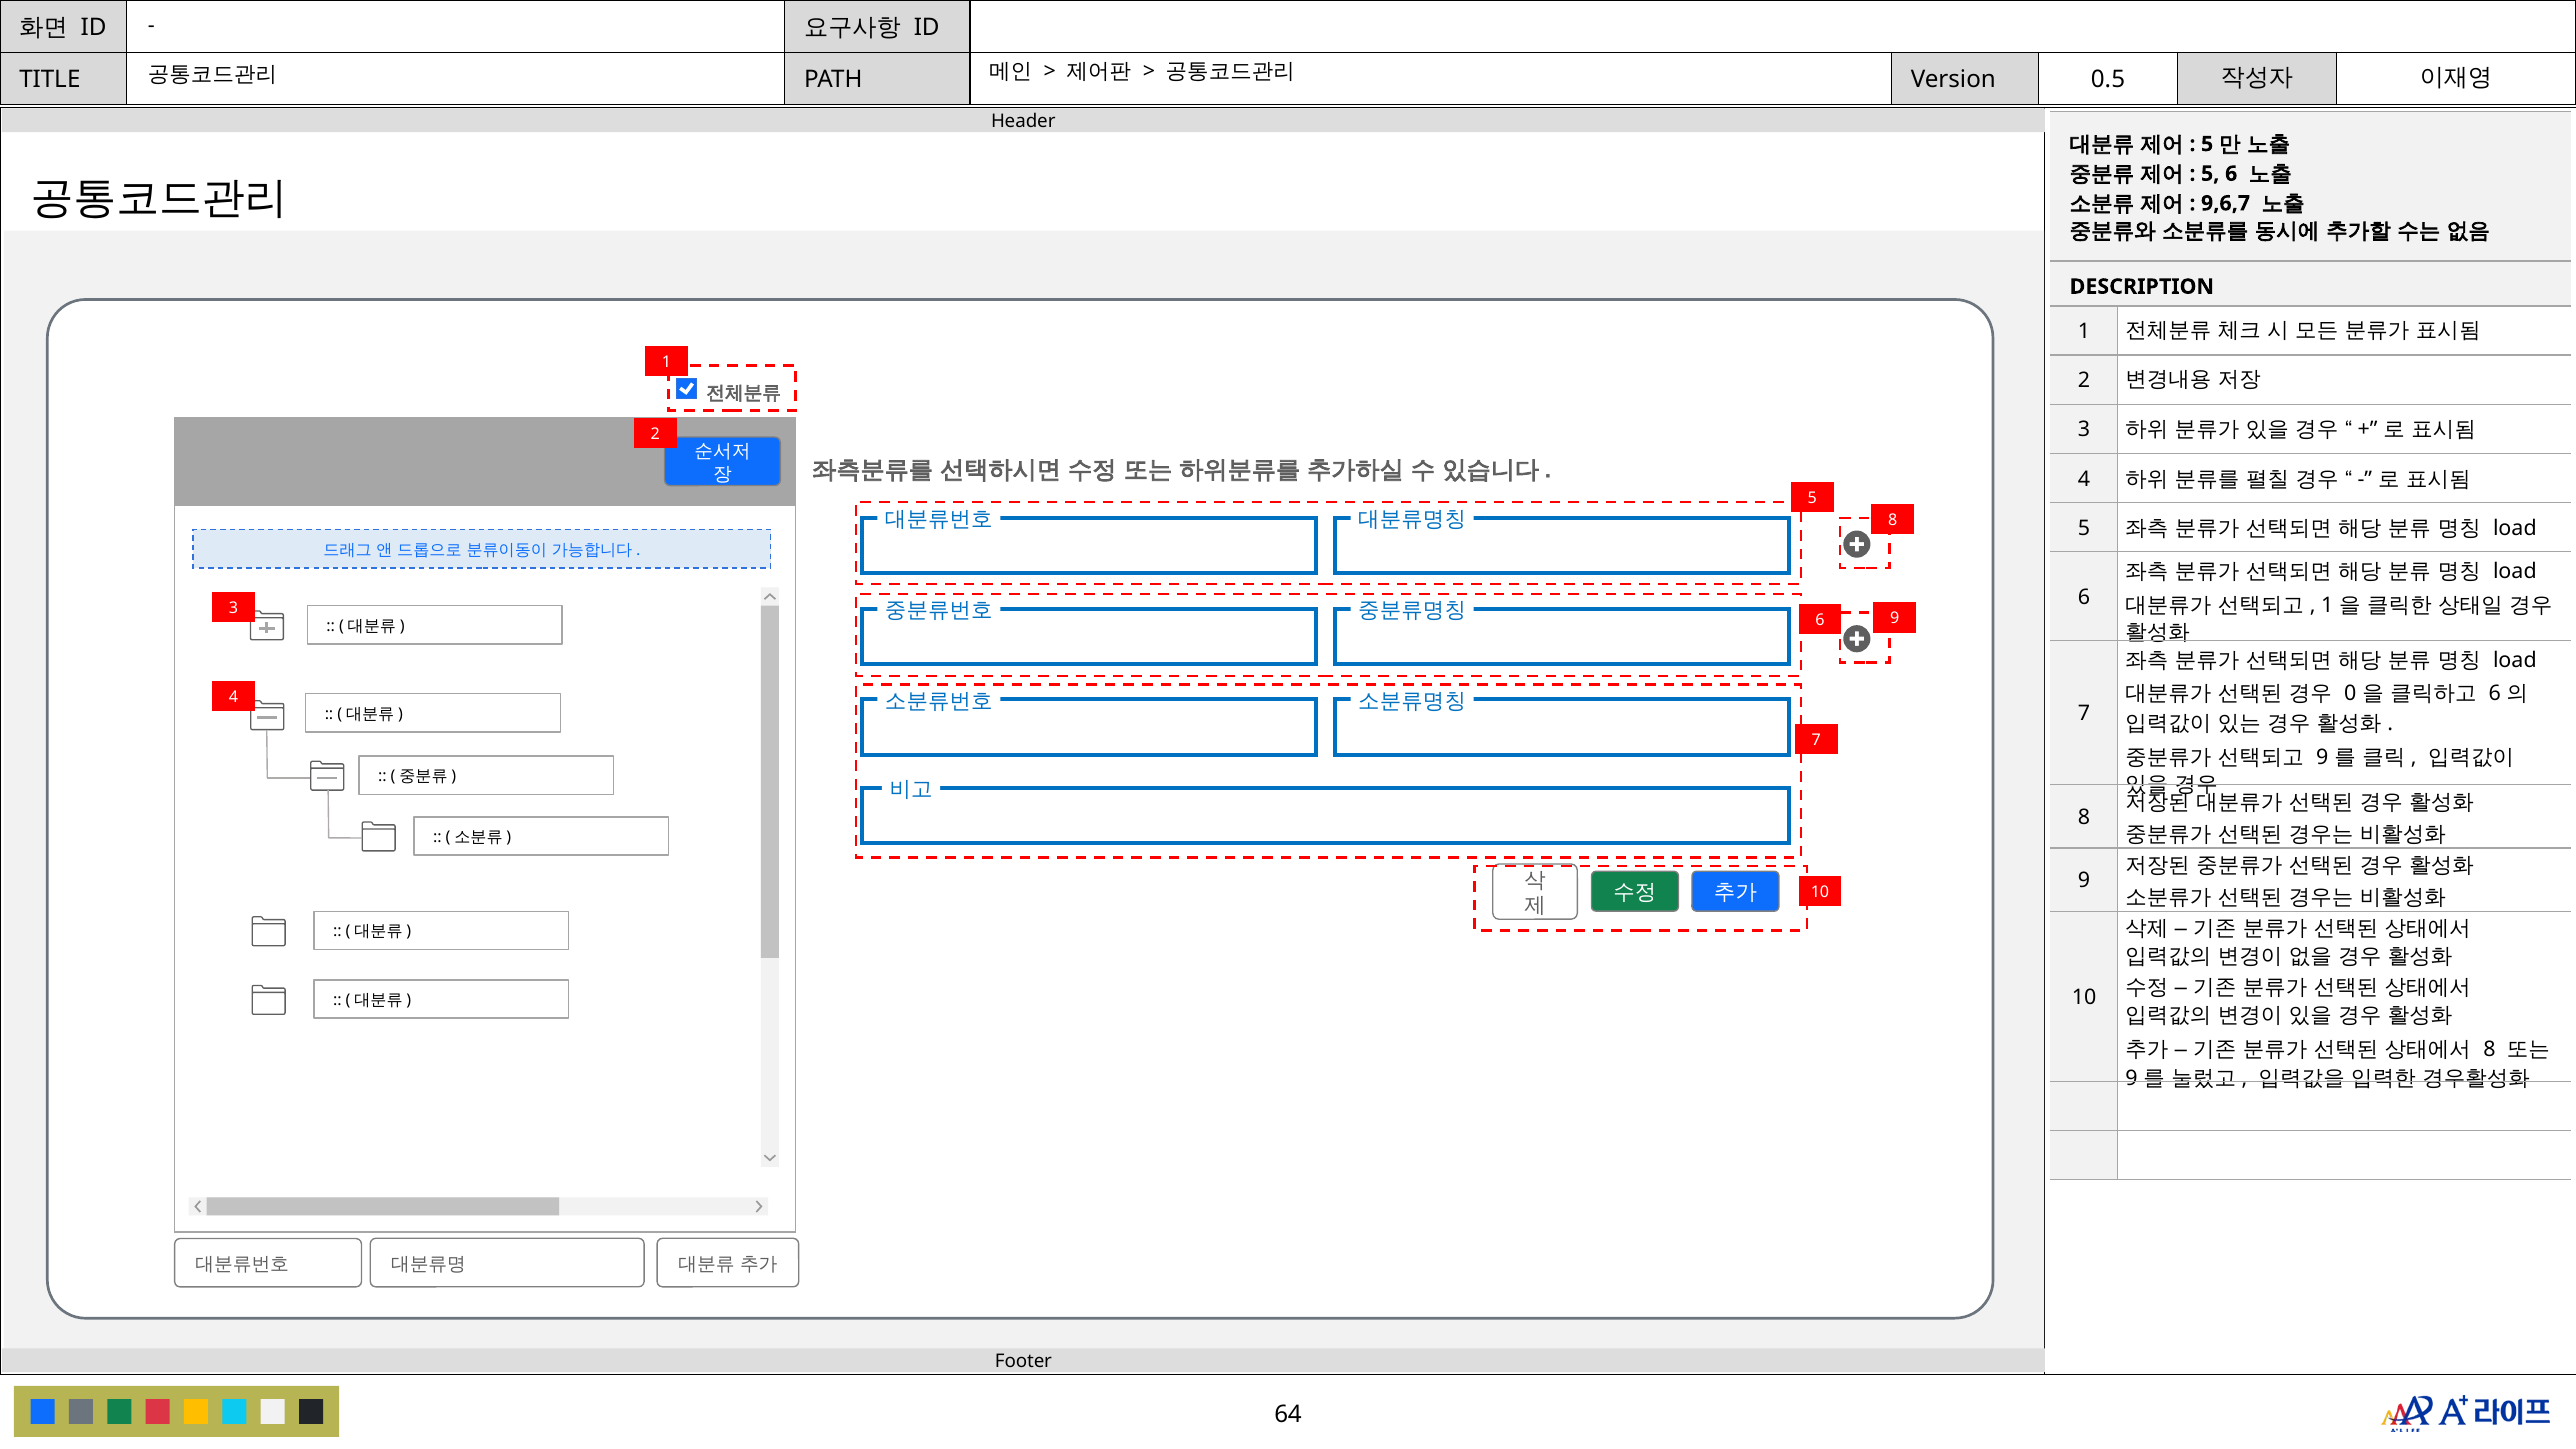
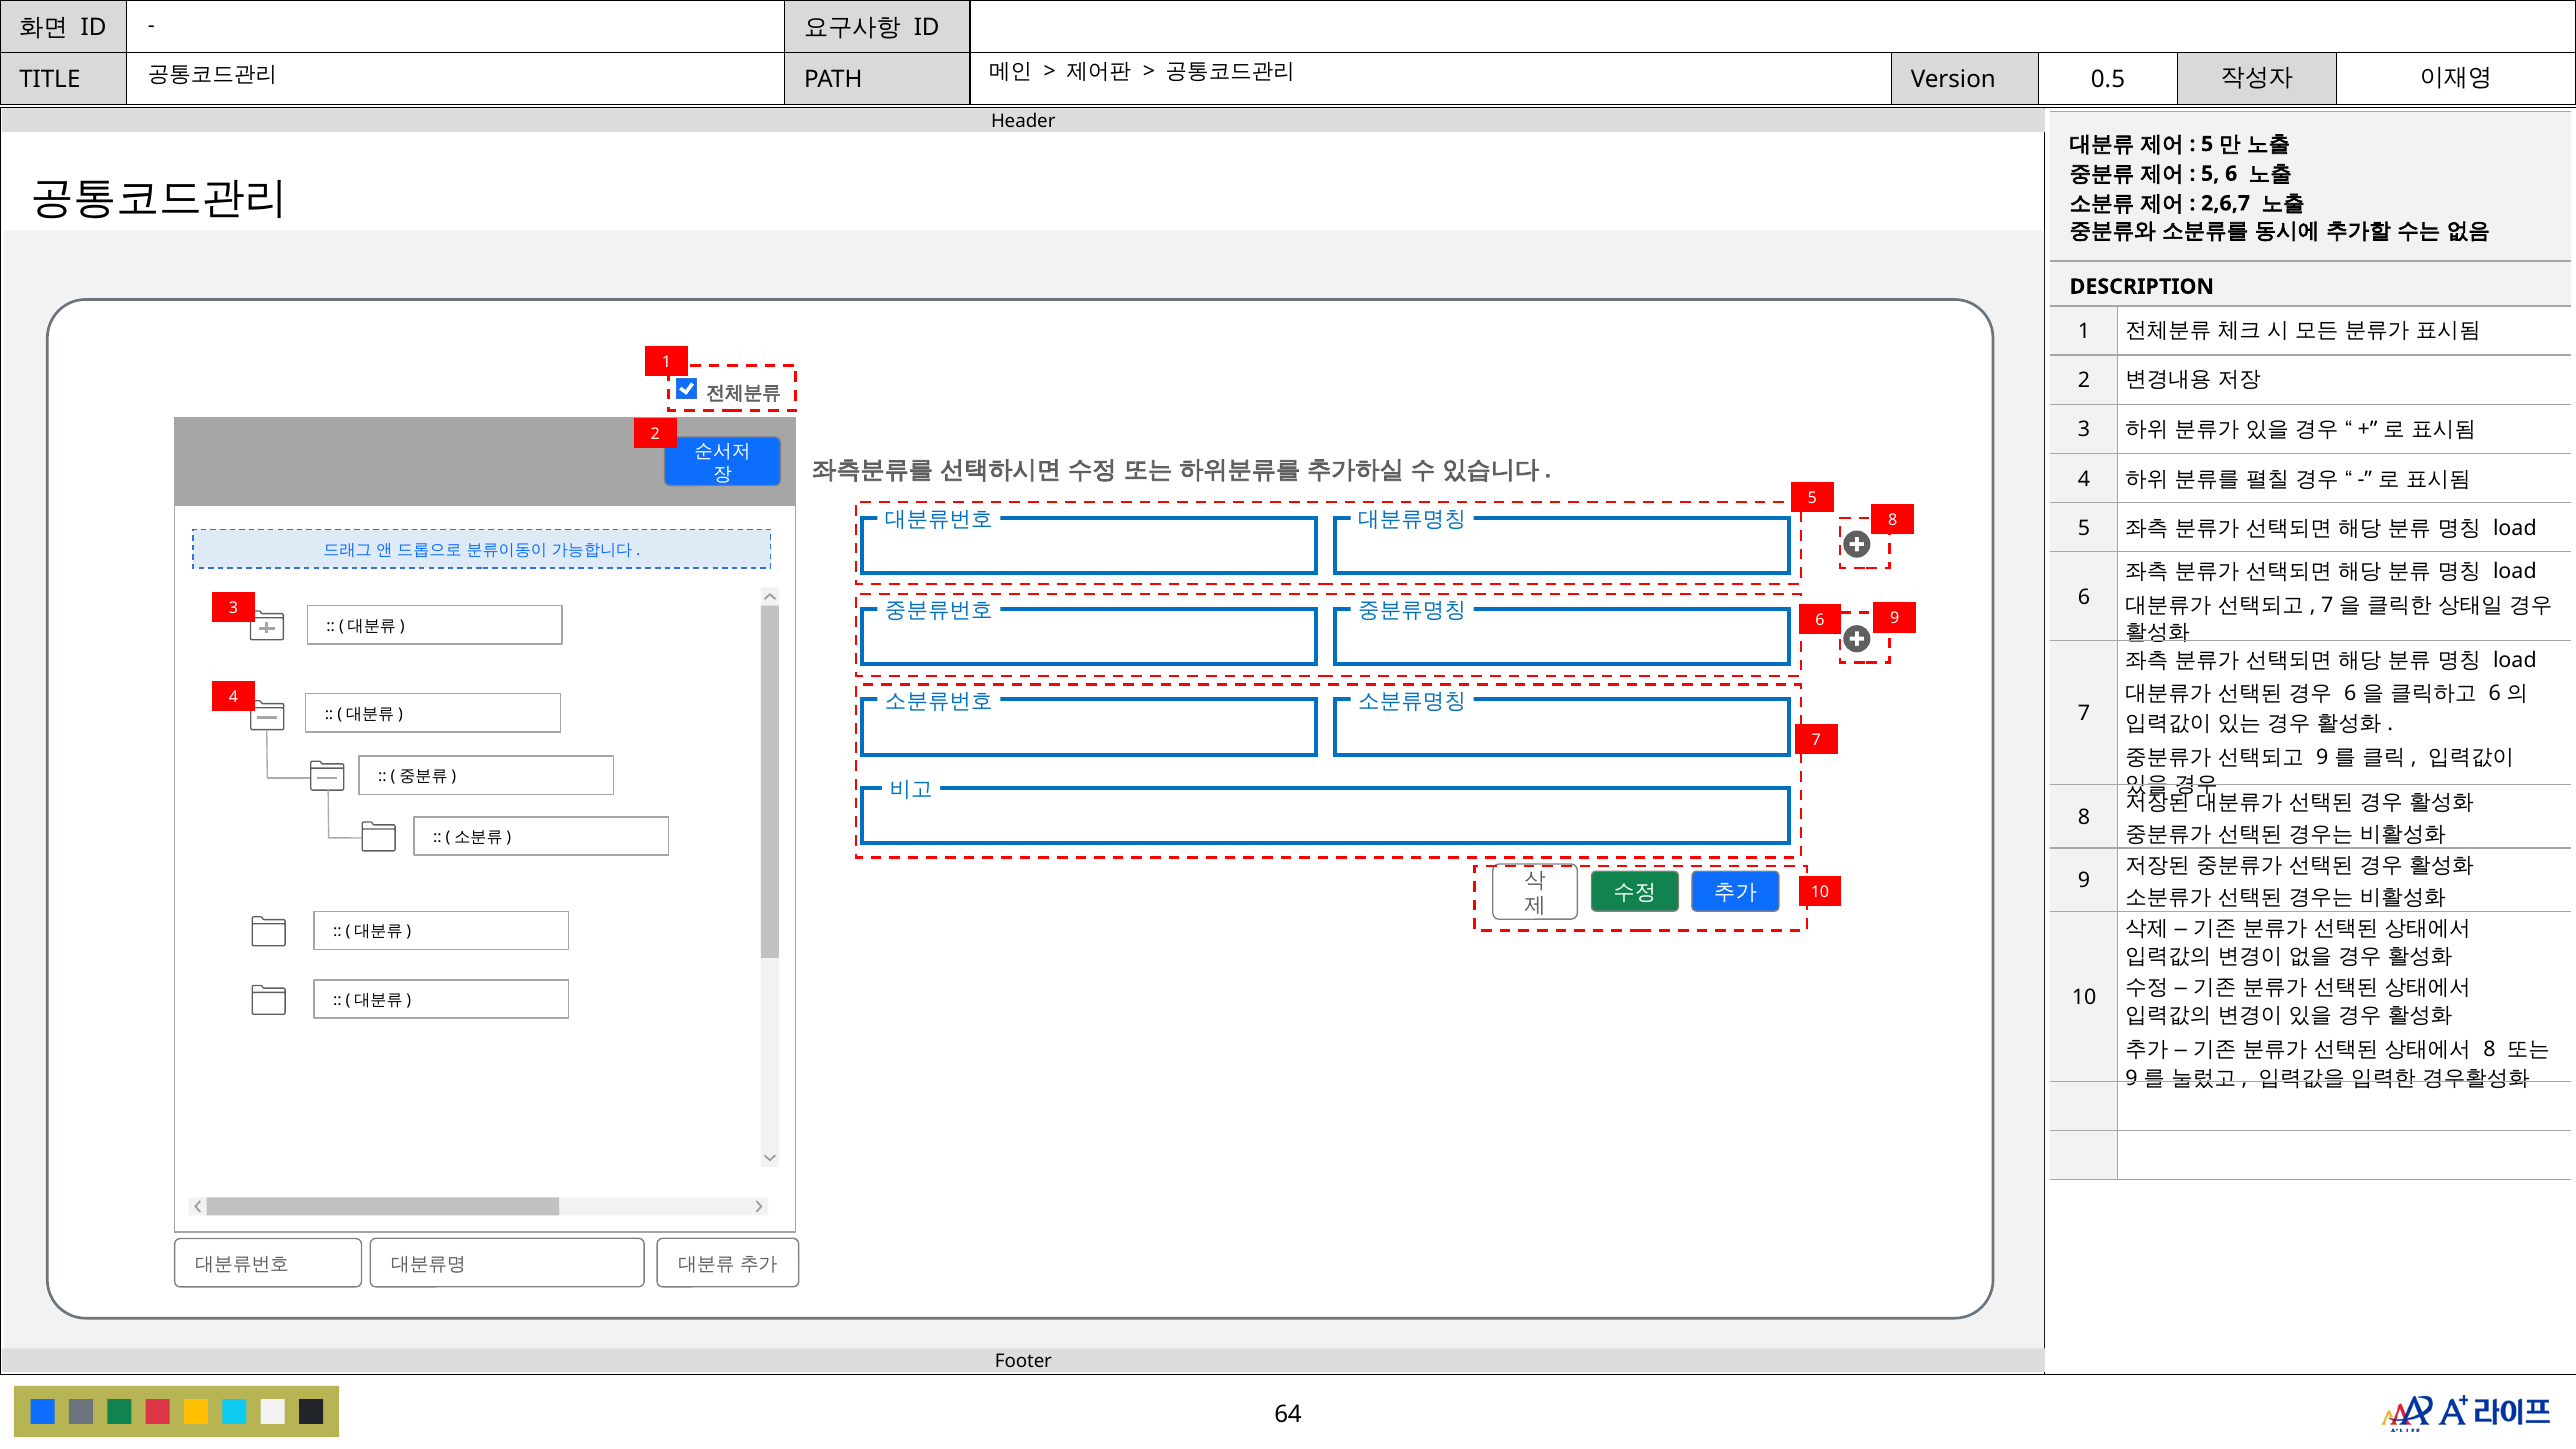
9,6,7: 9,6,7 -> 2,6,7 (2226, 203)
1: 1 -> 7 (2327, 605)
0: 0 -> 6 (2350, 694)
